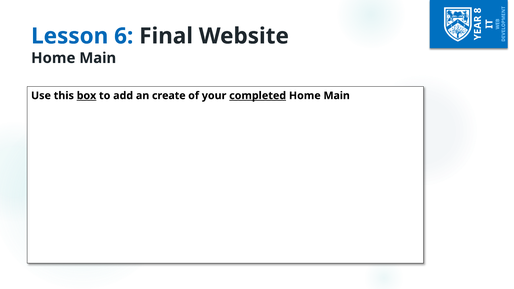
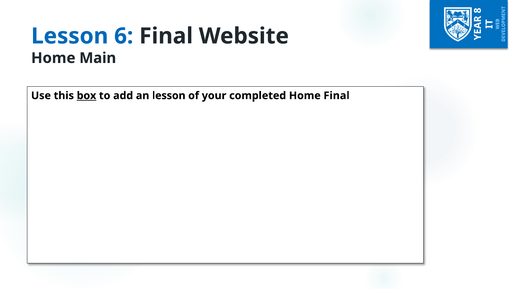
an create: create -> lesson (169, 96)
completed underline: present -> none (258, 96)
Main: Main -> Final (337, 96)
